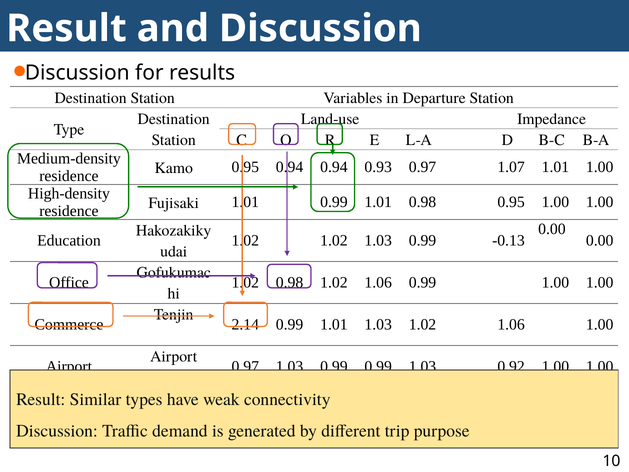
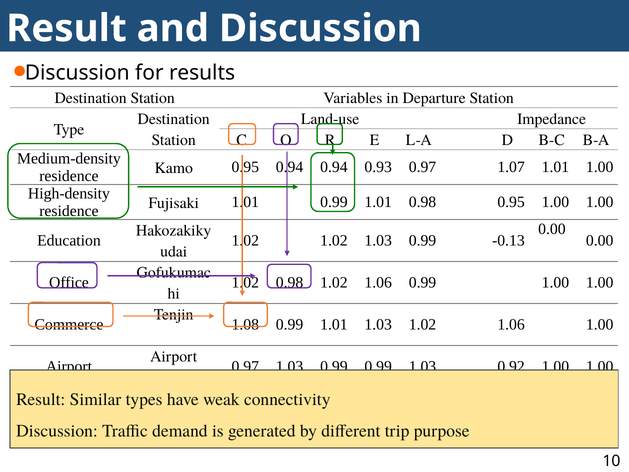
2.14: 2.14 -> 1.08 (245, 324)
